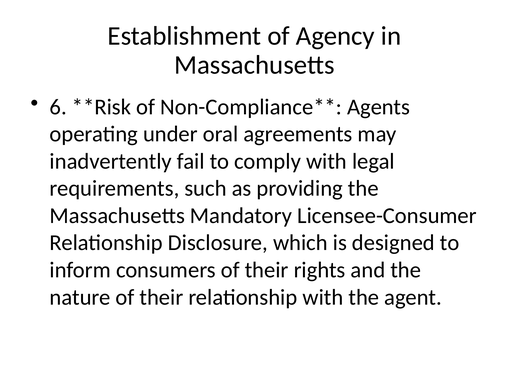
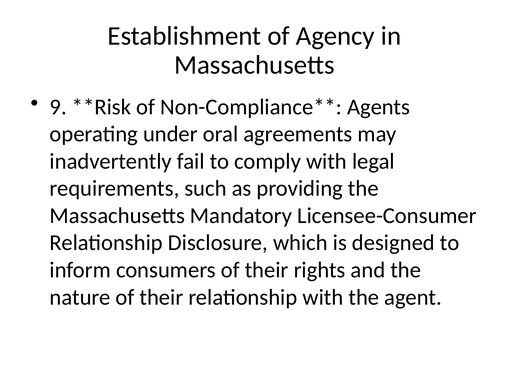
6: 6 -> 9 (58, 107)
